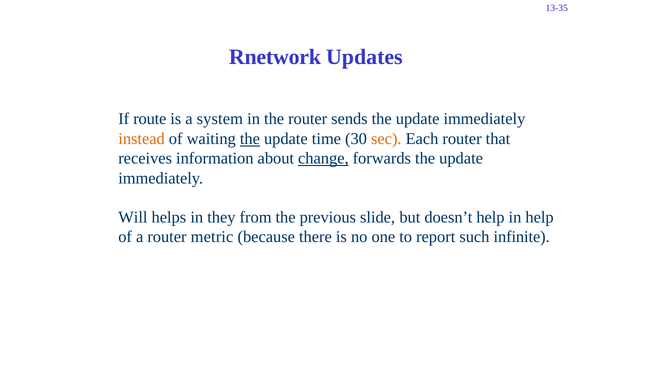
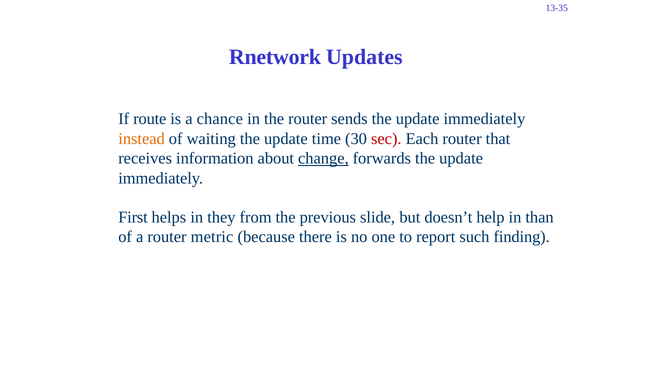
system: system -> chance (220, 119)
the underline: present -> none (250, 139)
sec colour: orange -> red (386, 139)
Will: Will -> First (133, 217)
in help: help -> than (540, 217)
infinite: infinite -> finding (522, 237)
